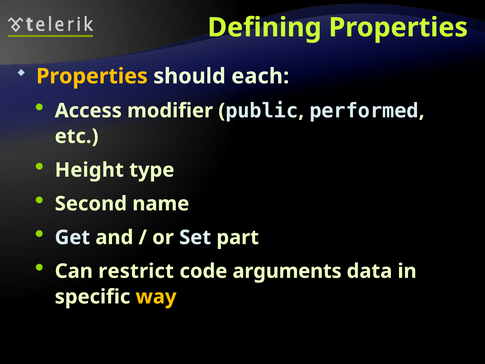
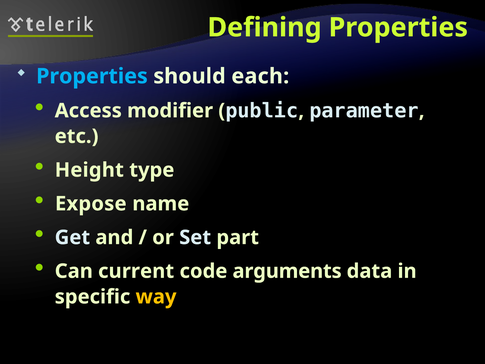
Properties colour: yellow -> light blue (92, 76)
performed: performed -> parameter (364, 111)
Second: Second -> Expose (91, 204)
restrict: restrict -> current (136, 271)
